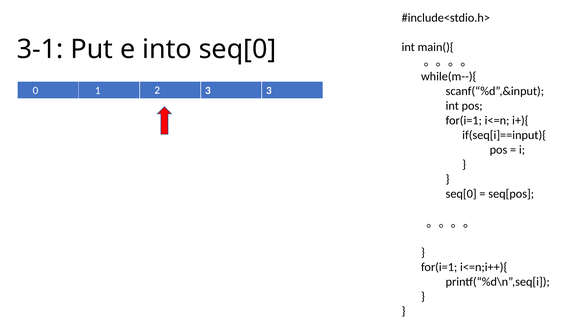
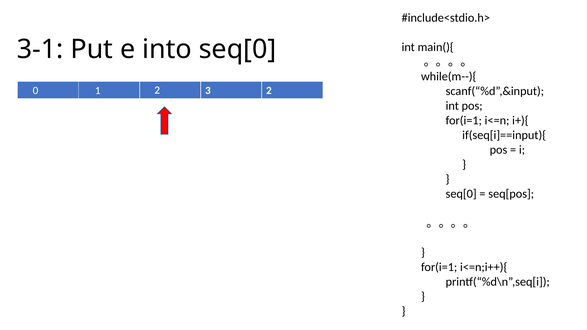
3 3: 3 -> 2 (269, 90)
